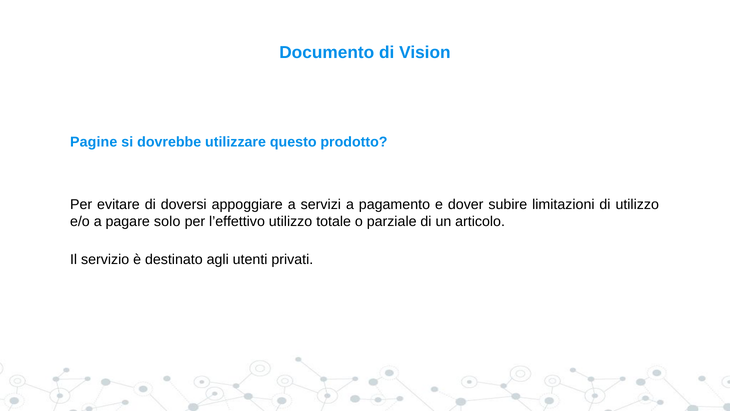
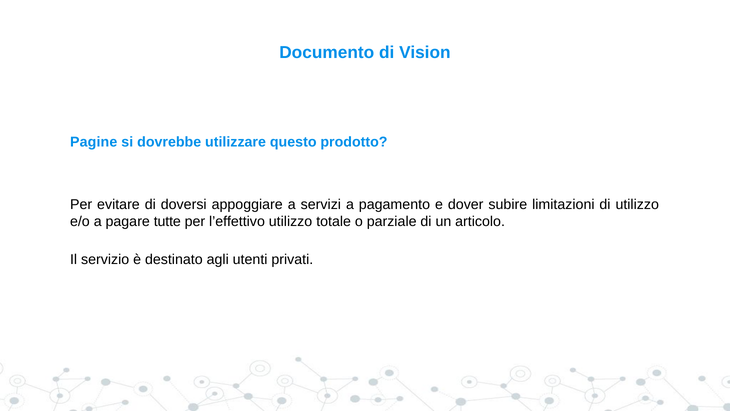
solo: solo -> tutte (167, 222)
